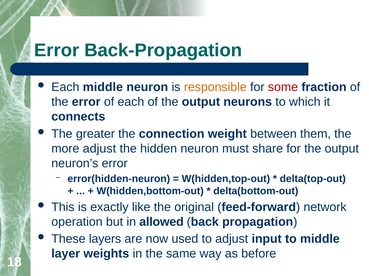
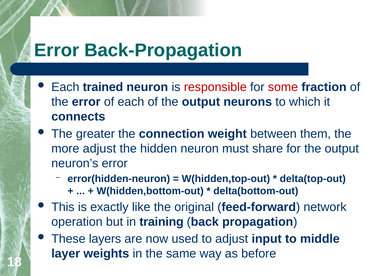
Each middle: middle -> trained (103, 87)
responsible colour: orange -> red (215, 87)
allowed: allowed -> training (161, 222)
